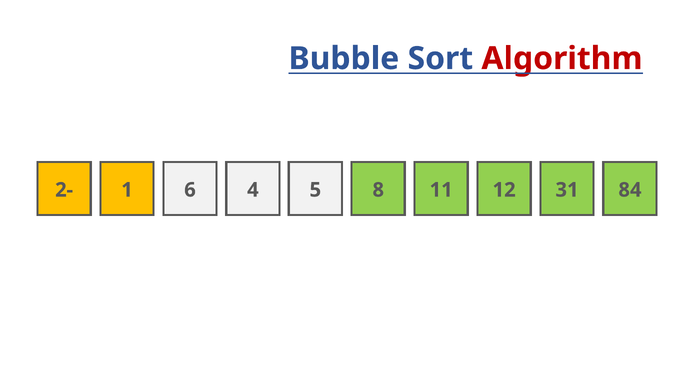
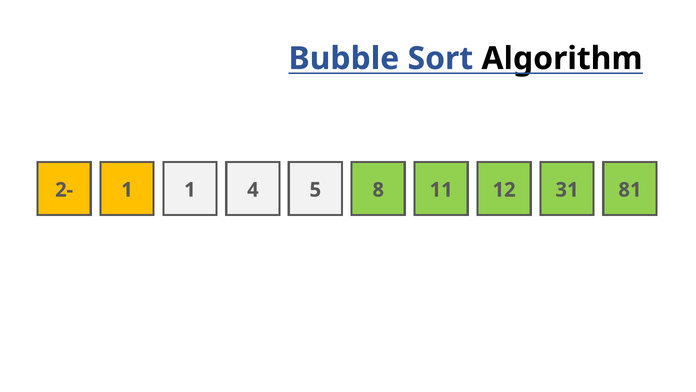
Algorithm colour: red -> black (562, 58)
1 6: 6 -> 1 (190, 190)
84: 84 -> 81 (630, 190)
